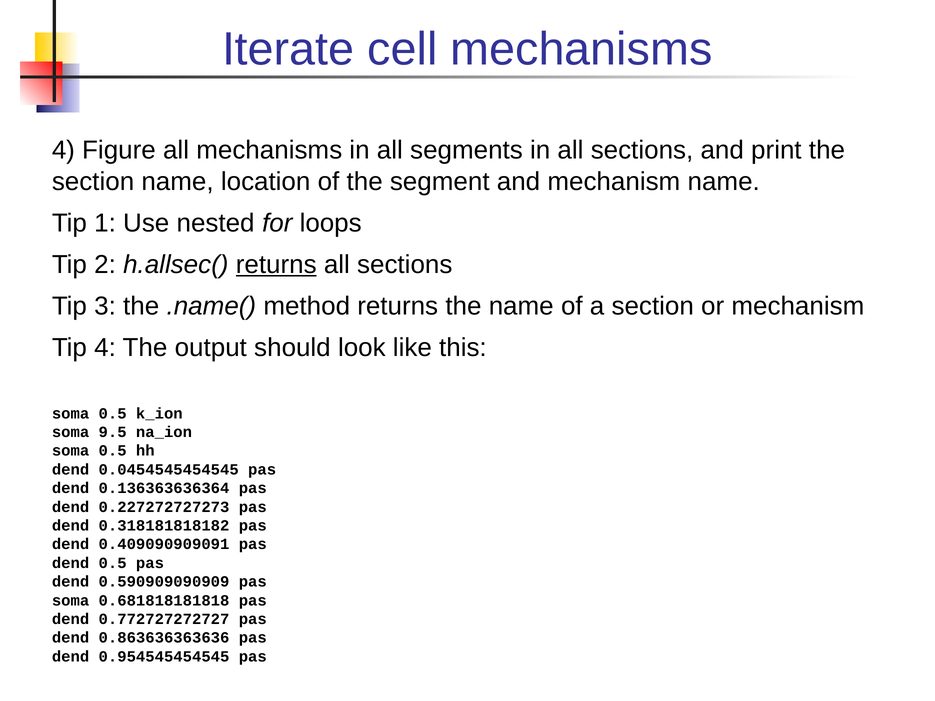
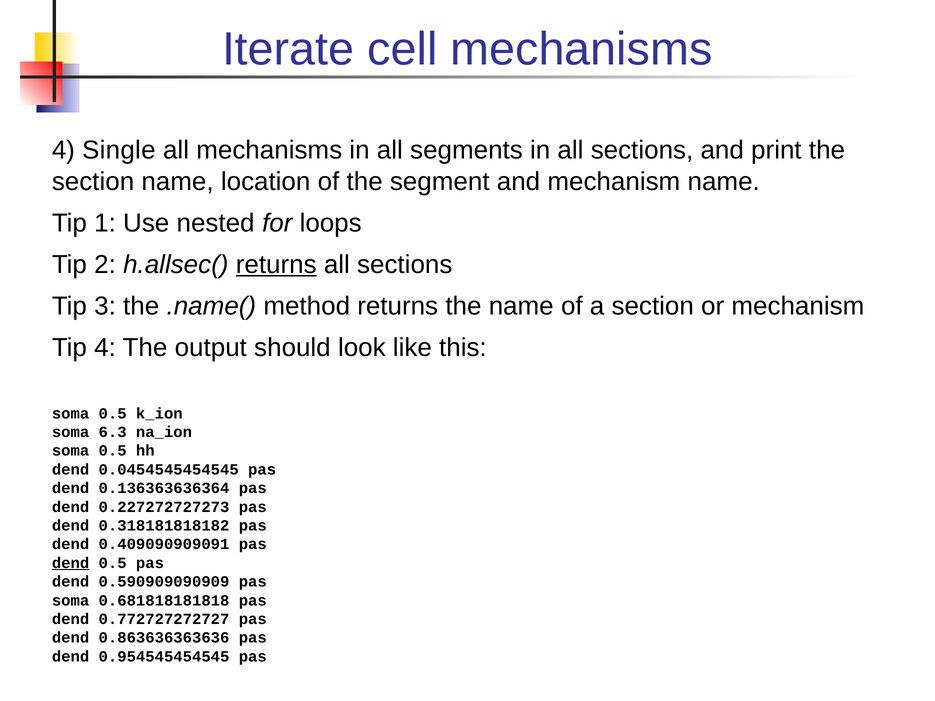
Figure: Figure -> Single (119, 150)
9.5: 9.5 -> 6.3 (113, 432)
dend underline: none -> present (71, 563)
